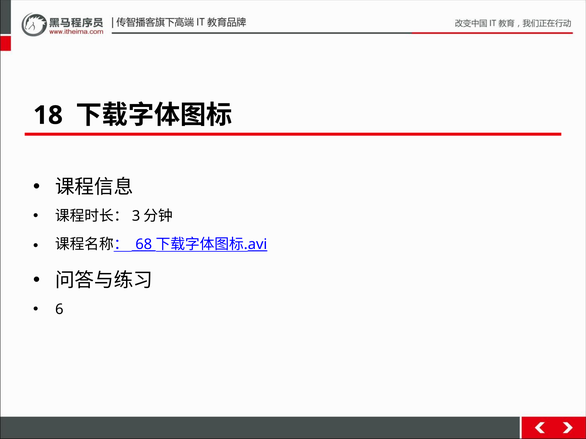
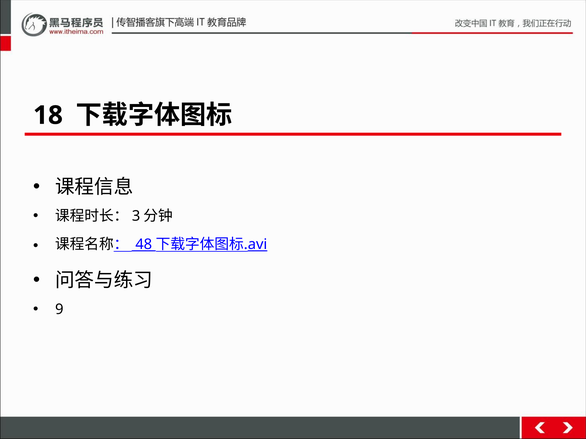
68: 68 -> 48 (144, 245)
6: 6 -> 9 (59, 310)
